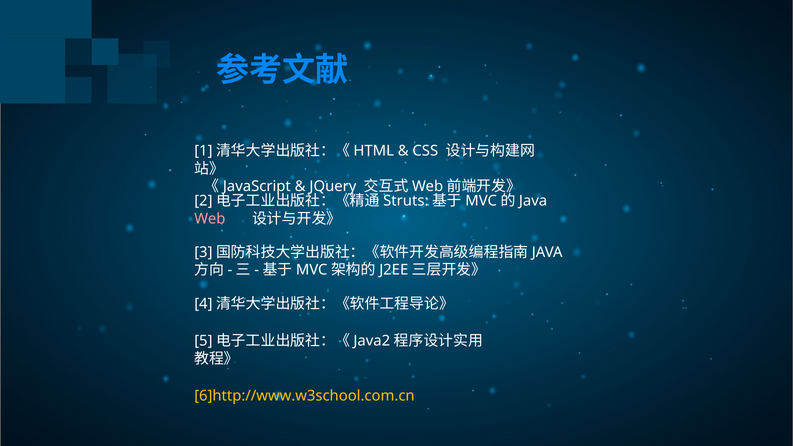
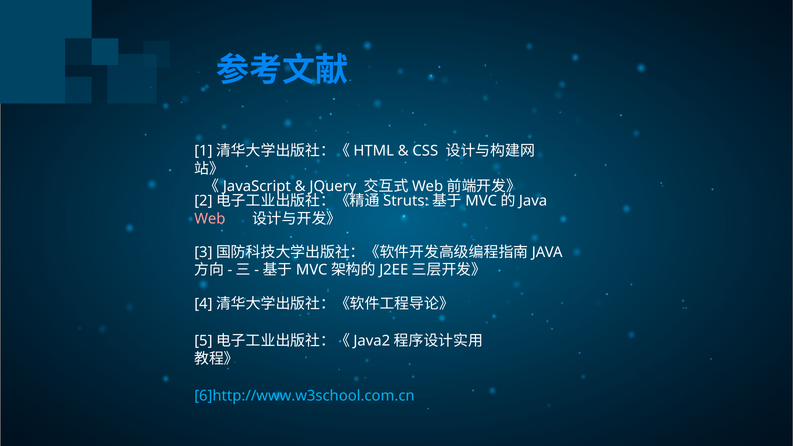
6]http://www.w3school.com.cn colour: yellow -> light blue (304, 396)
